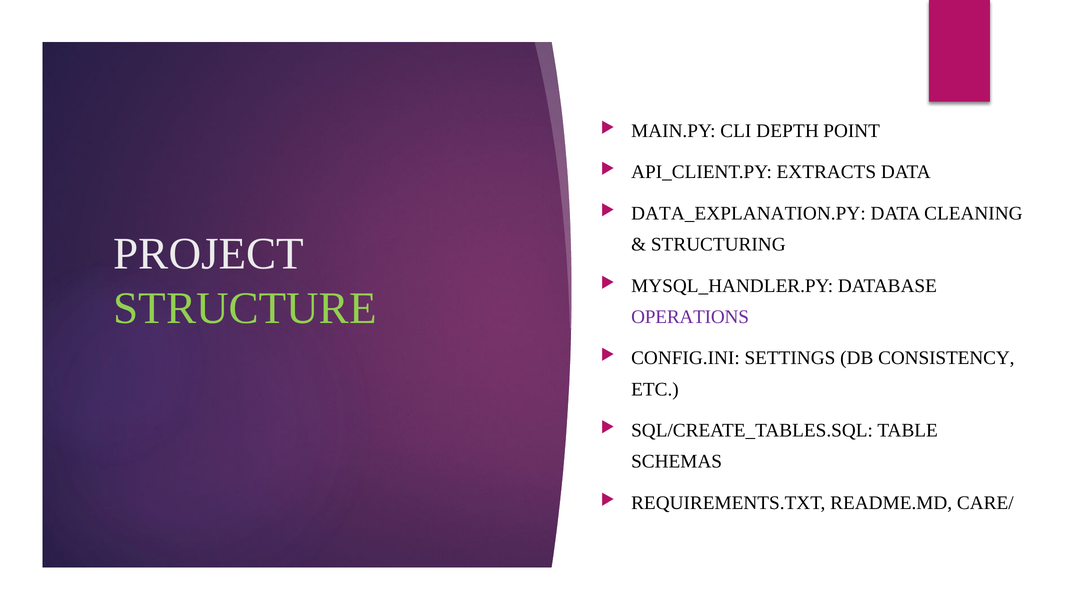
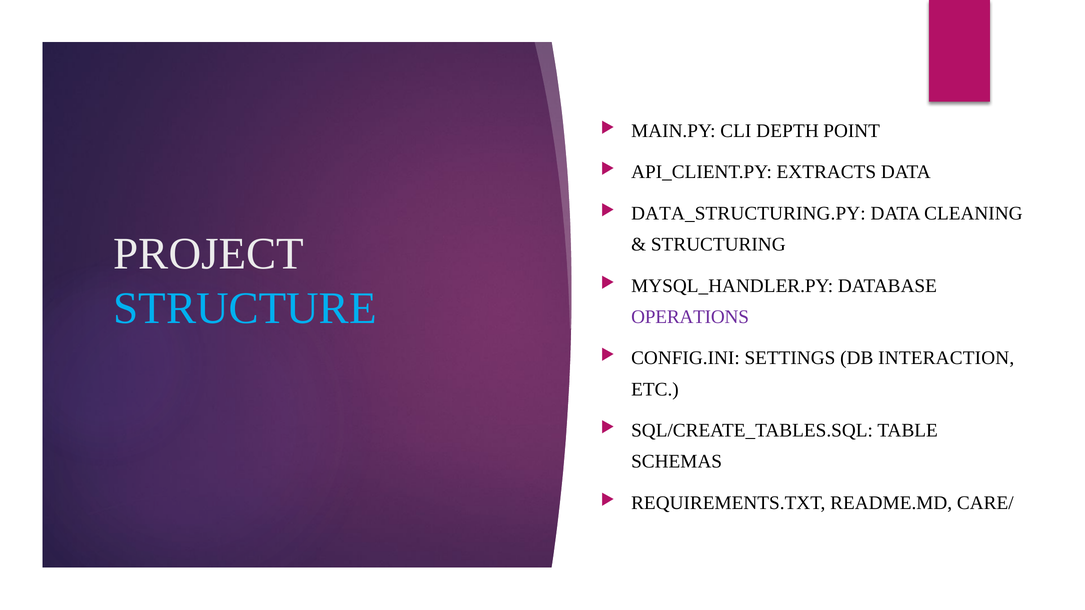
DATA_EXPLANATION.PY: DATA_EXPLANATION.PY -> DATA_STRUCTURING.PY (748, 213)
STRUCTURE colour: light green -> light blue (245, 308)
CONSISTENCY: CONSISTENCY -> INTERACTION (946, 358)
